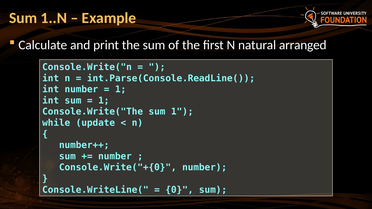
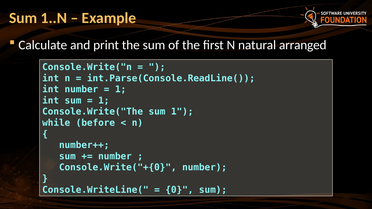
update: update -> before (95, 123)
